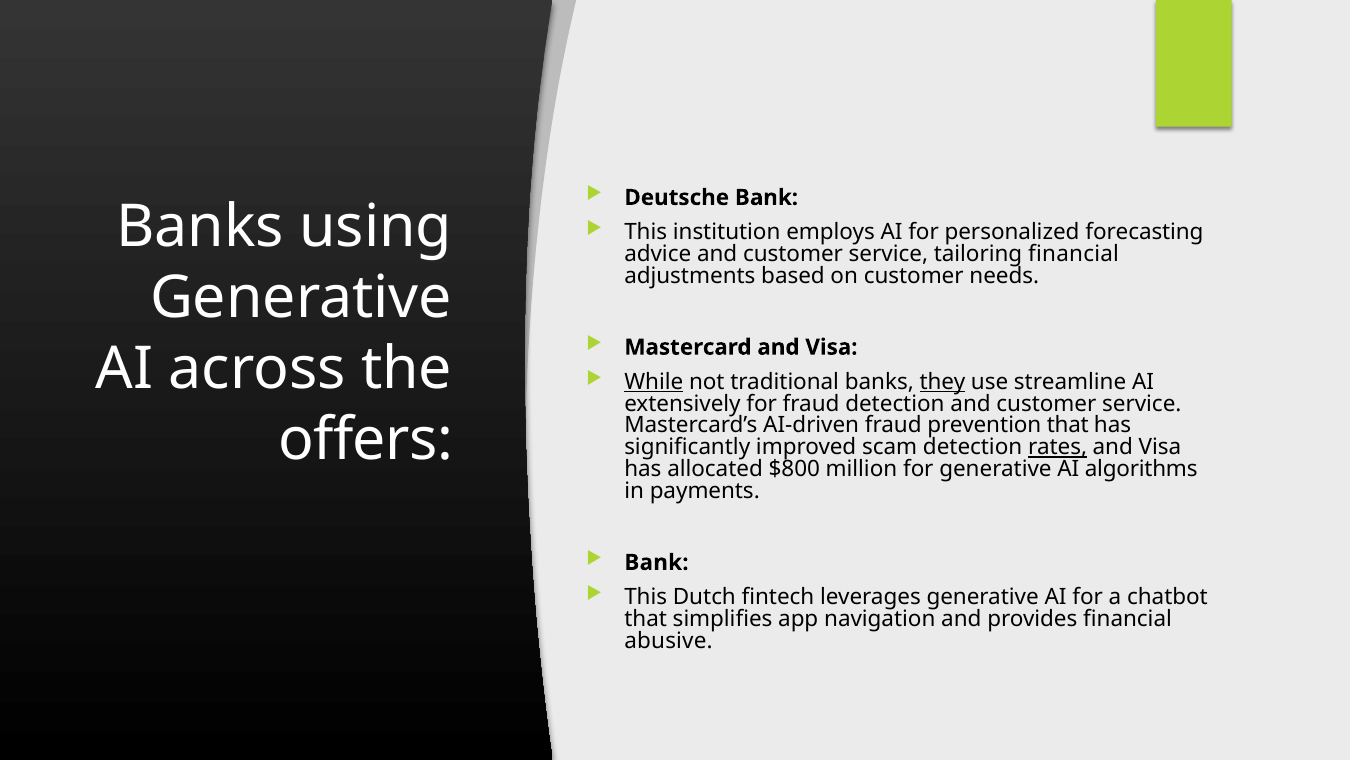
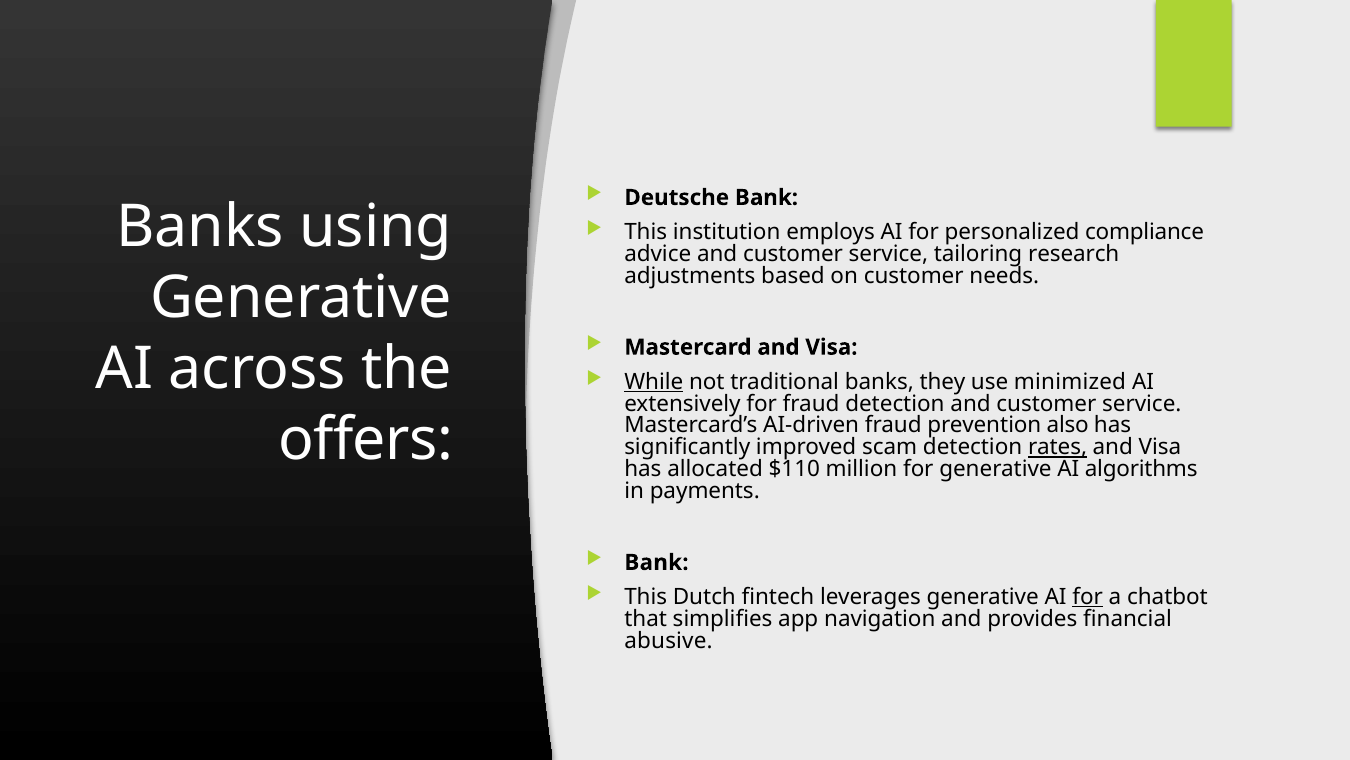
forecasting: forecasting -> compliance (1145, 232)
tailoring financial: financial -> research (1074, 254)
they underline: present -> none (942, 381)
streamline: streamline -> minimized (1070, 381)
prevention that: that -> also (1068, 425)
$800: $800 -> $110 (794, 469)
for underline: none -> present (1088, 597)
